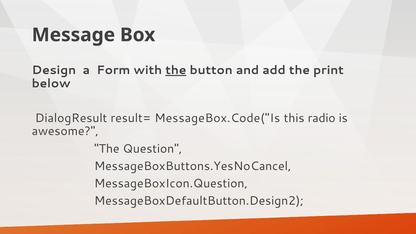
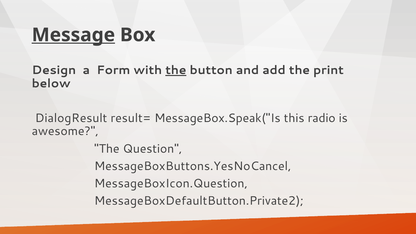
Message underline: none -> present (73, 35)
MessageBox.Code("Is: MessageBox.Code("Is -> MessageBox.Speak("Is (217, 118)
MessageBoxDefaultButton.Design2: MessageBoxDefaultButton.Design2 -> MessageBoxDefaultButton.Private2 (199, 201)
